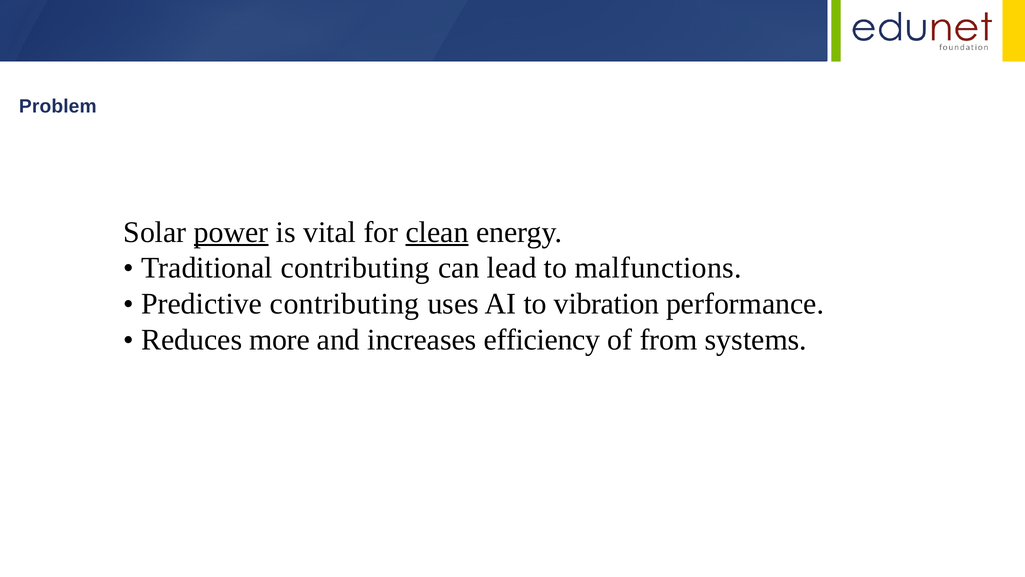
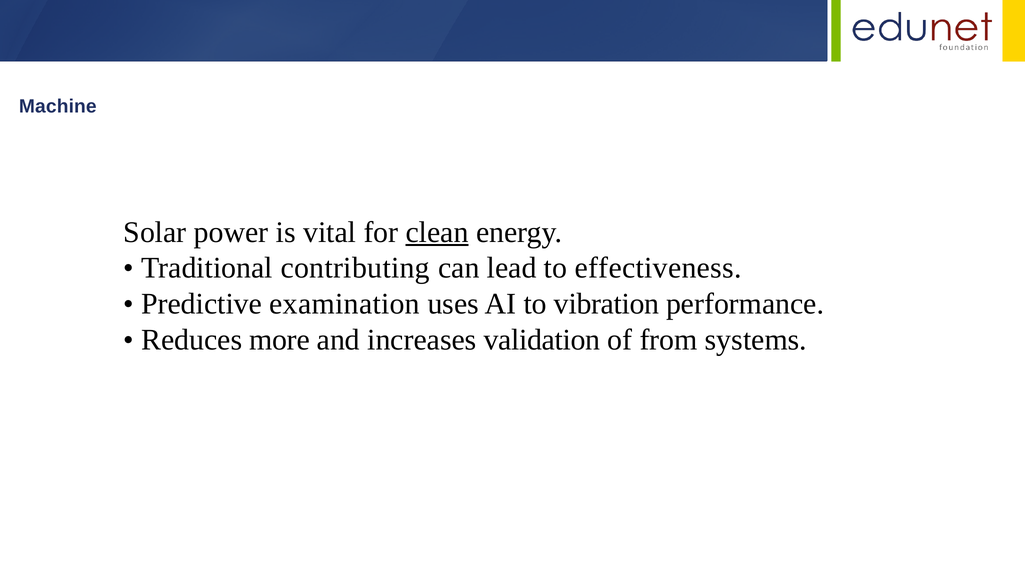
Problem: Problem -> Machine (58, 106)
power underline: present -> none (231, 232)
malfunctions: malfunctions -> effectiveness (658, 268)
Predictive contributing: contributing -> examination (345, 304)
efficiency: efficiency -> validation (542, 340)
